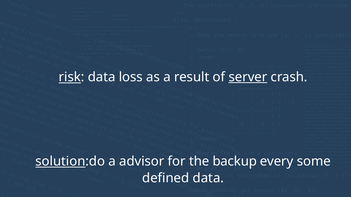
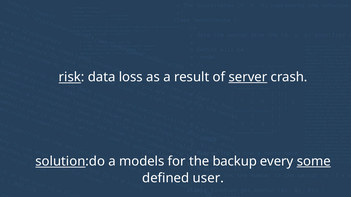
advisor: advisor -> models (142, 162)
some underline: none -> present (314, 162)
defined data: data -> user (208, 178)
